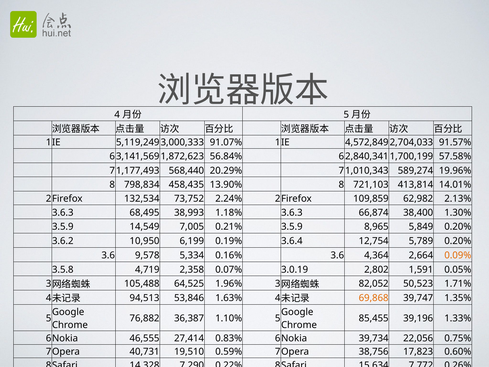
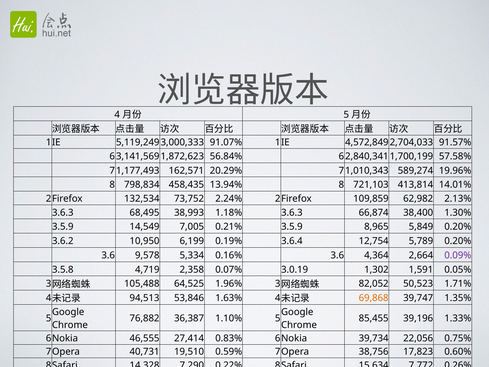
568,440: 568,440 -> 162,571 (186, 170)
13.90%: 13.90% -> 13.94% (226, 185)
0.09% colour: orange -> purple (458, 255)
2,802: 2,802 -> 1,302 (376, 269)
